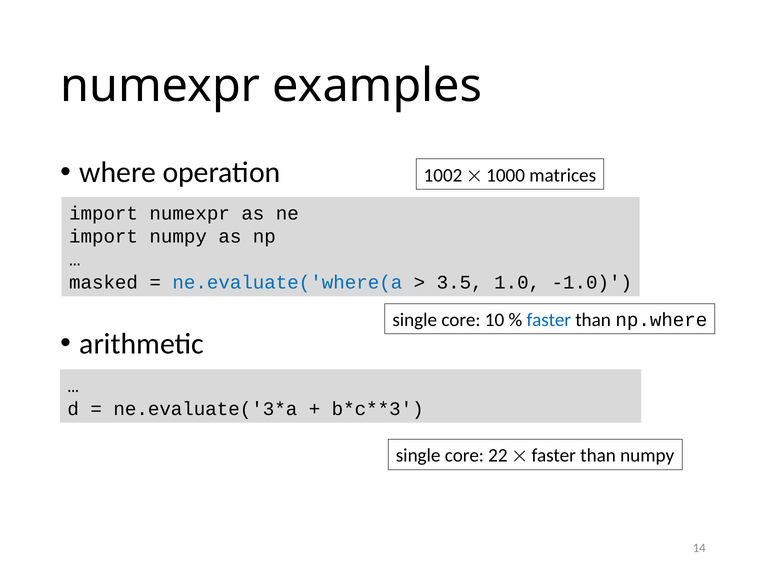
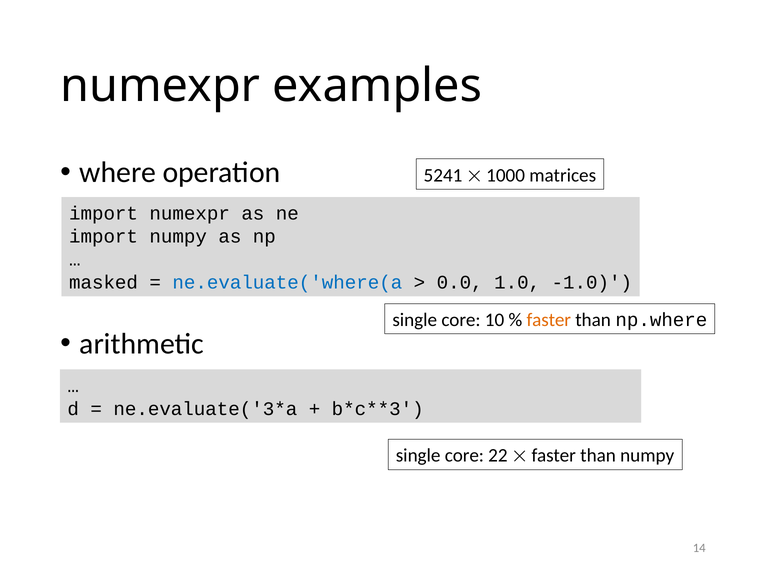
1002: 1002 -> 5241 (443, 176)
3.5: 3.5 -> 0.0 (460, 283)
faster colour: blue -> orange (549, 320)
